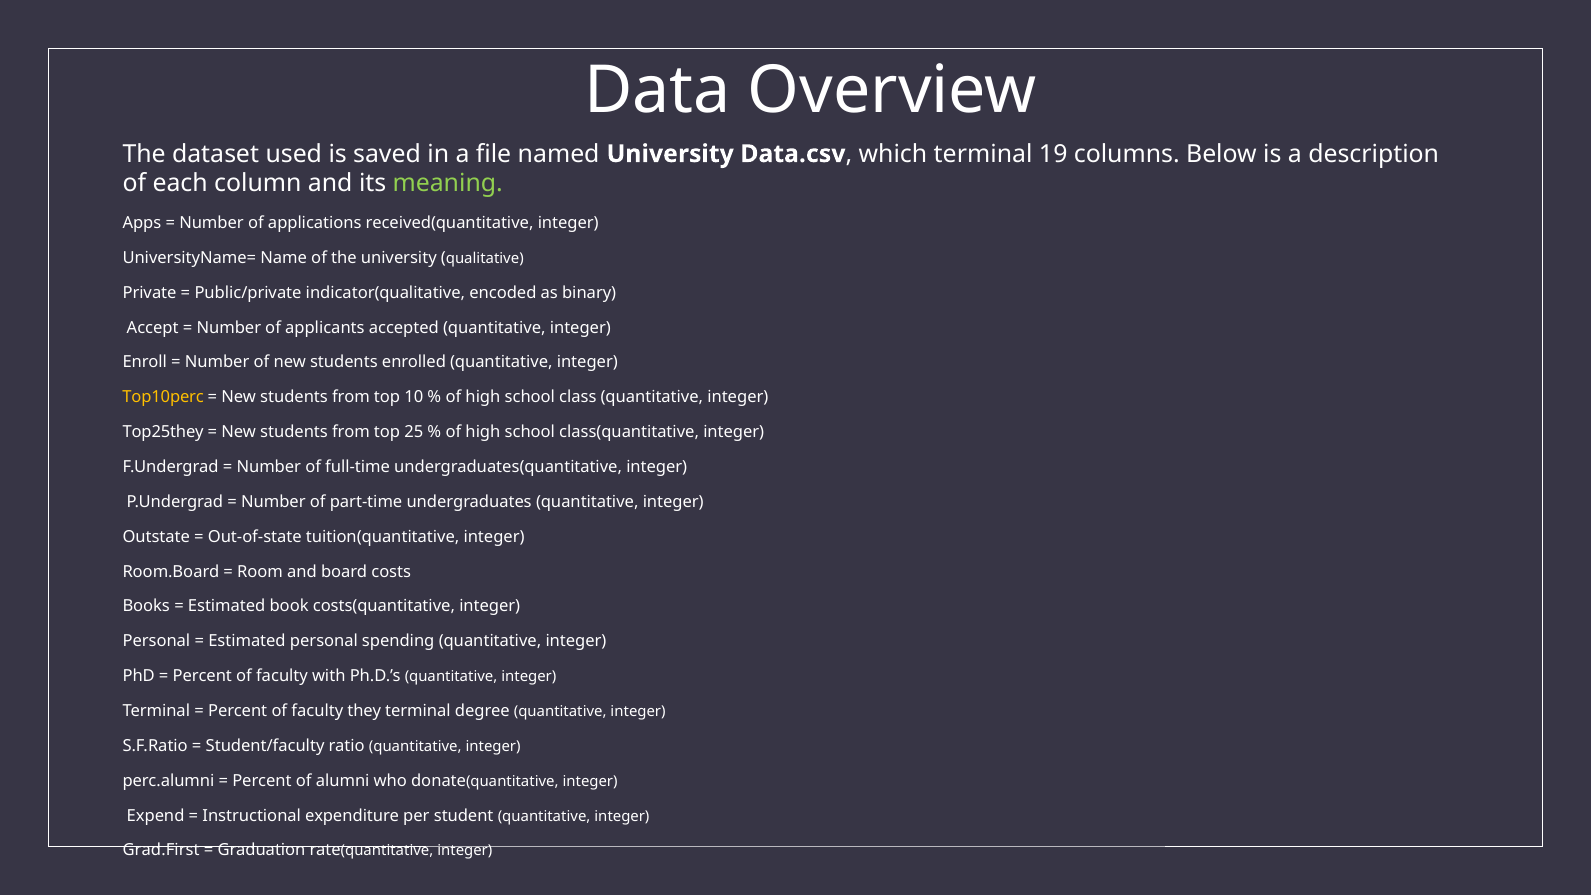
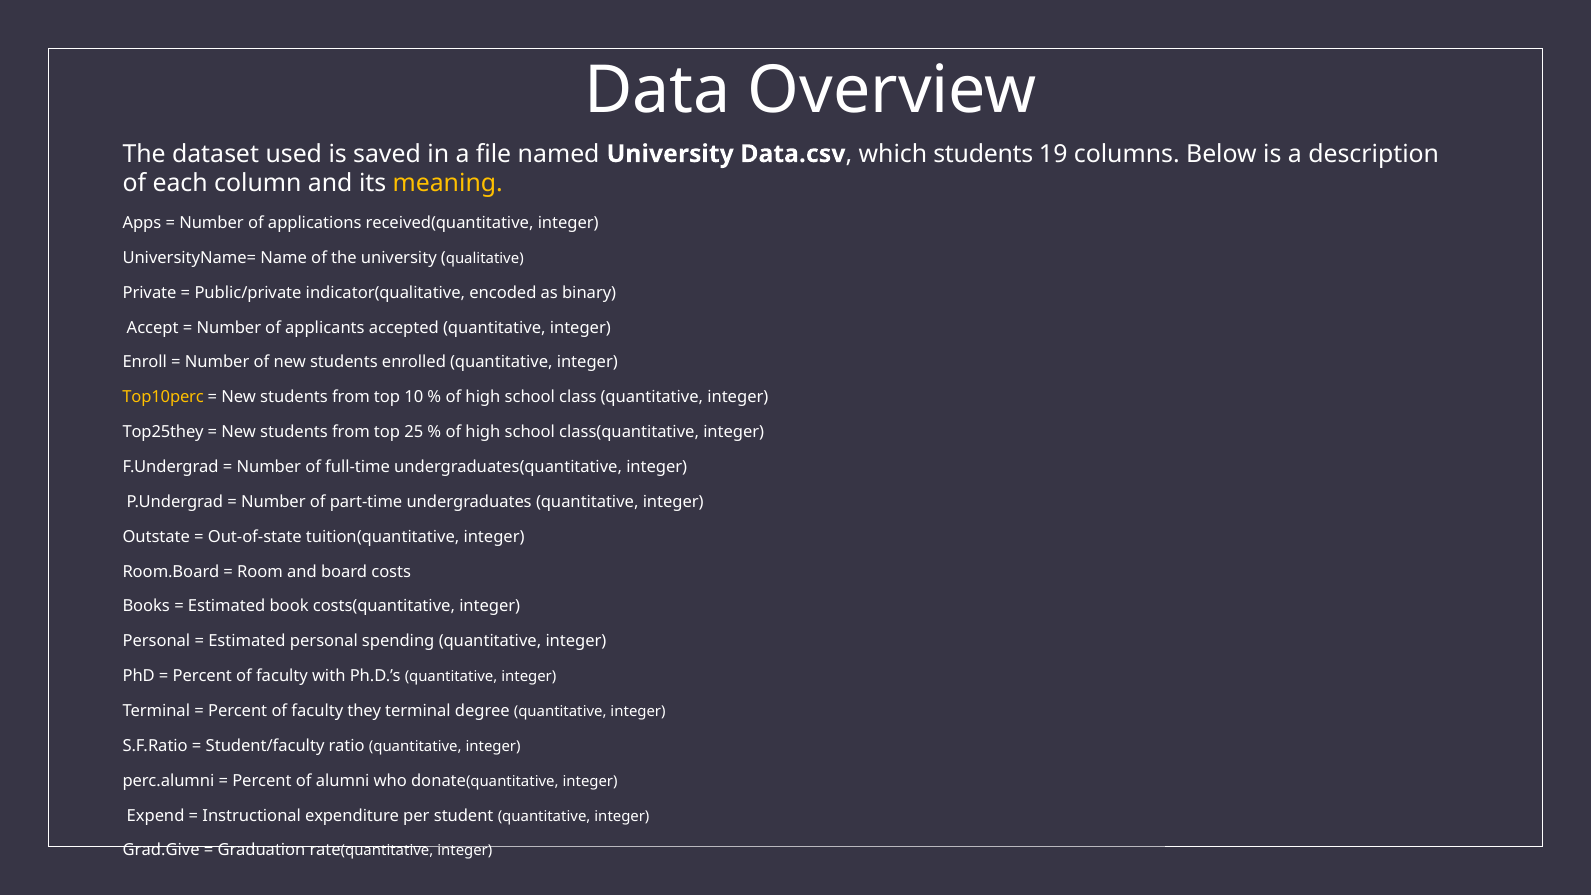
which terminal: terminal -> students (983, 154)
meaning colour: light green -> yellow (448, 184)
Grad.First: Grad.First -> Grad.Give (161, 850)
